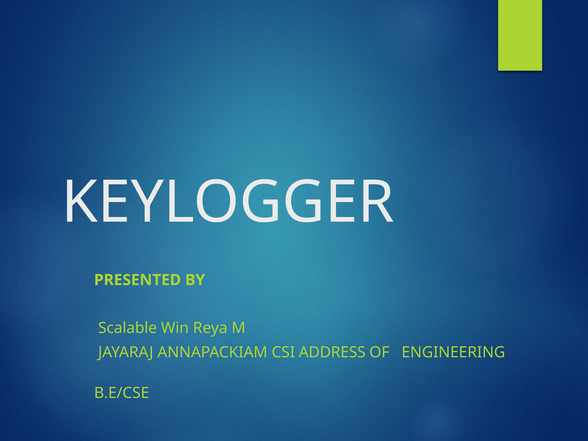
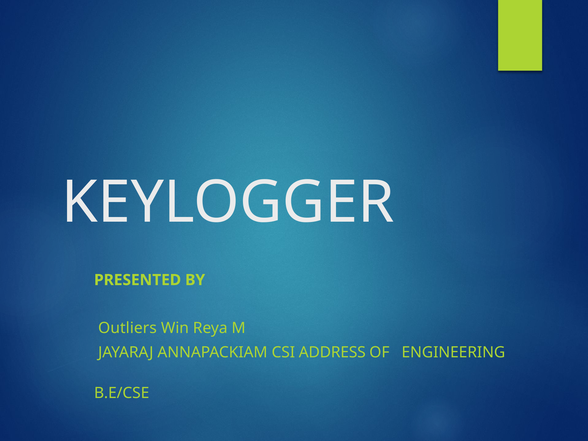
Scalable: Scalable -> Outliers (127, 328)
